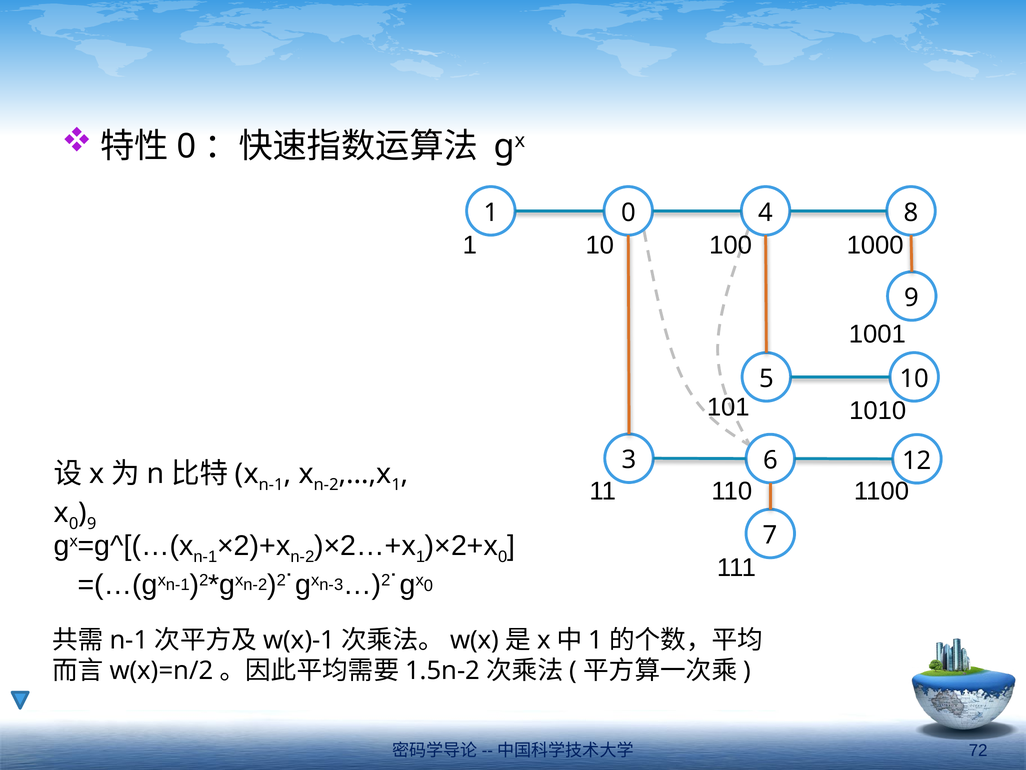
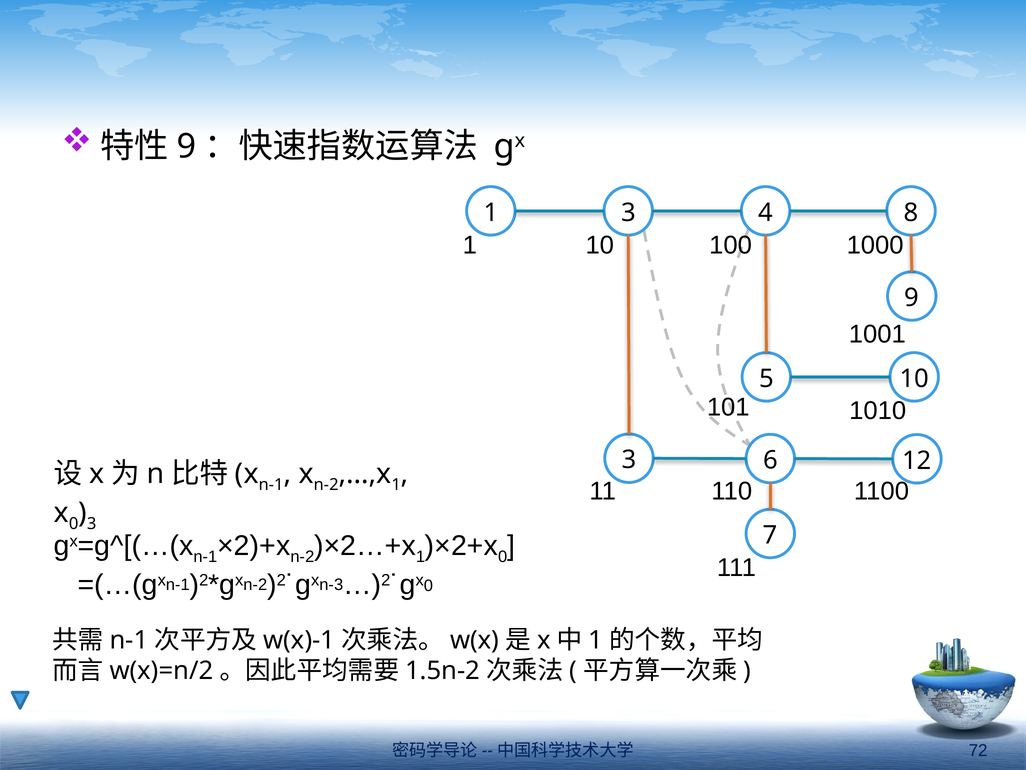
0: 0 -> 9 (186, 146)
1 0: 0 -> 3 (628, 212)
9: 9 -> 3 (92, 523)
